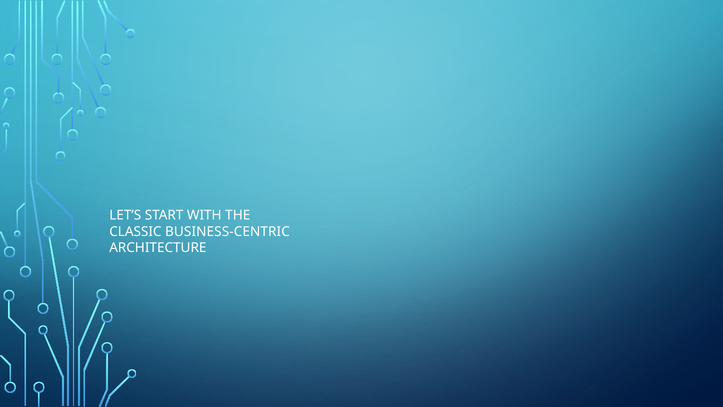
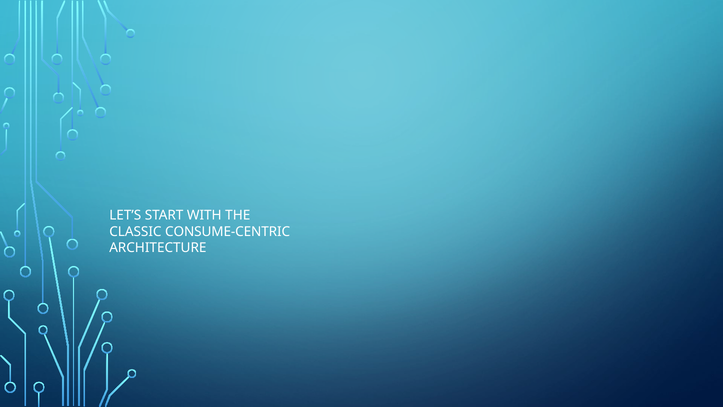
BUSINESS-CENTRIC: BUSINESS-CENTRIC -> CONSUME-CENTRIC (228, 231)
